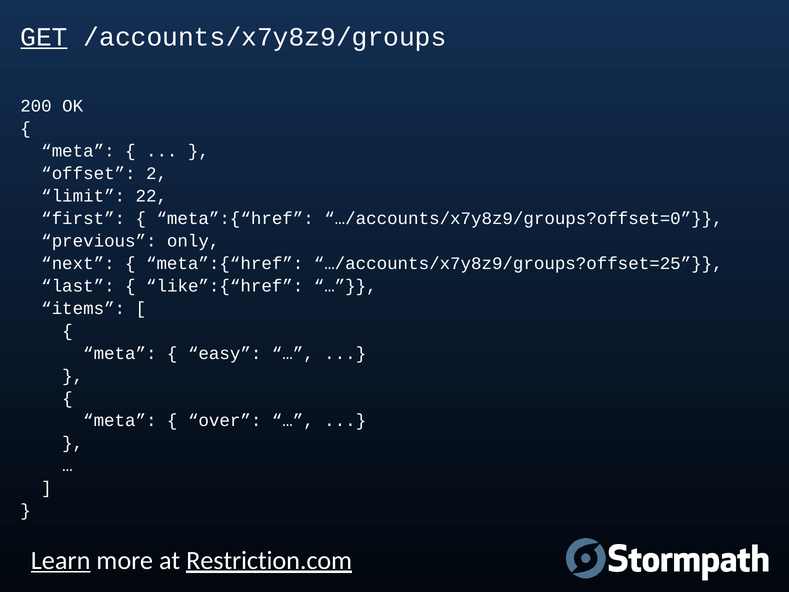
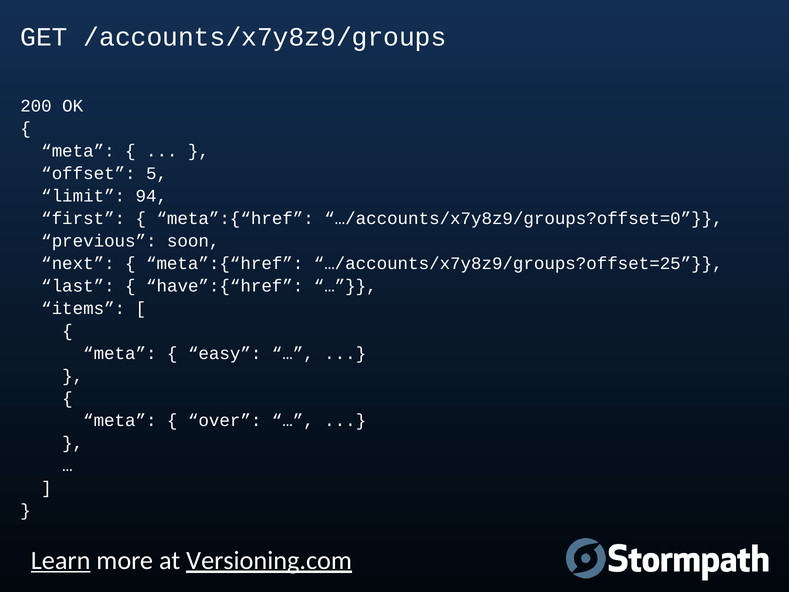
GET underline: present -> none (44, 37)
2: 2 -> 5 (157, 173)
22: 22 -> 94 (151, 196)
only: only -> soon (193, 241)
like”:{“href: like”:{“href -> have”:{“href (225, 286)
Restriction.com: Restriction.com -> Versioning.com (269, 560)
